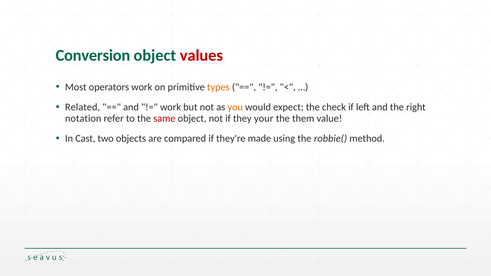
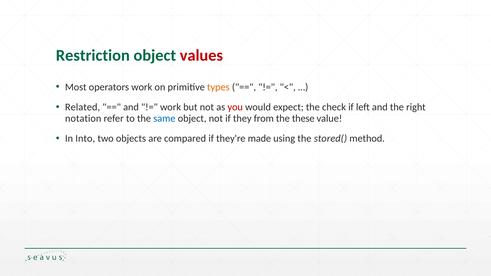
Conversion: Conversion -> Restriction (93, 56)
you colour: orange -> red (235, 107)
same colour: red -> blue (164, 118)
your: your -> from (264, 118)
them: them -> these (303, 118)
Cast: Cast -> Into (85, 139)
robbie(: robbie( -> stored( (330, 139)
